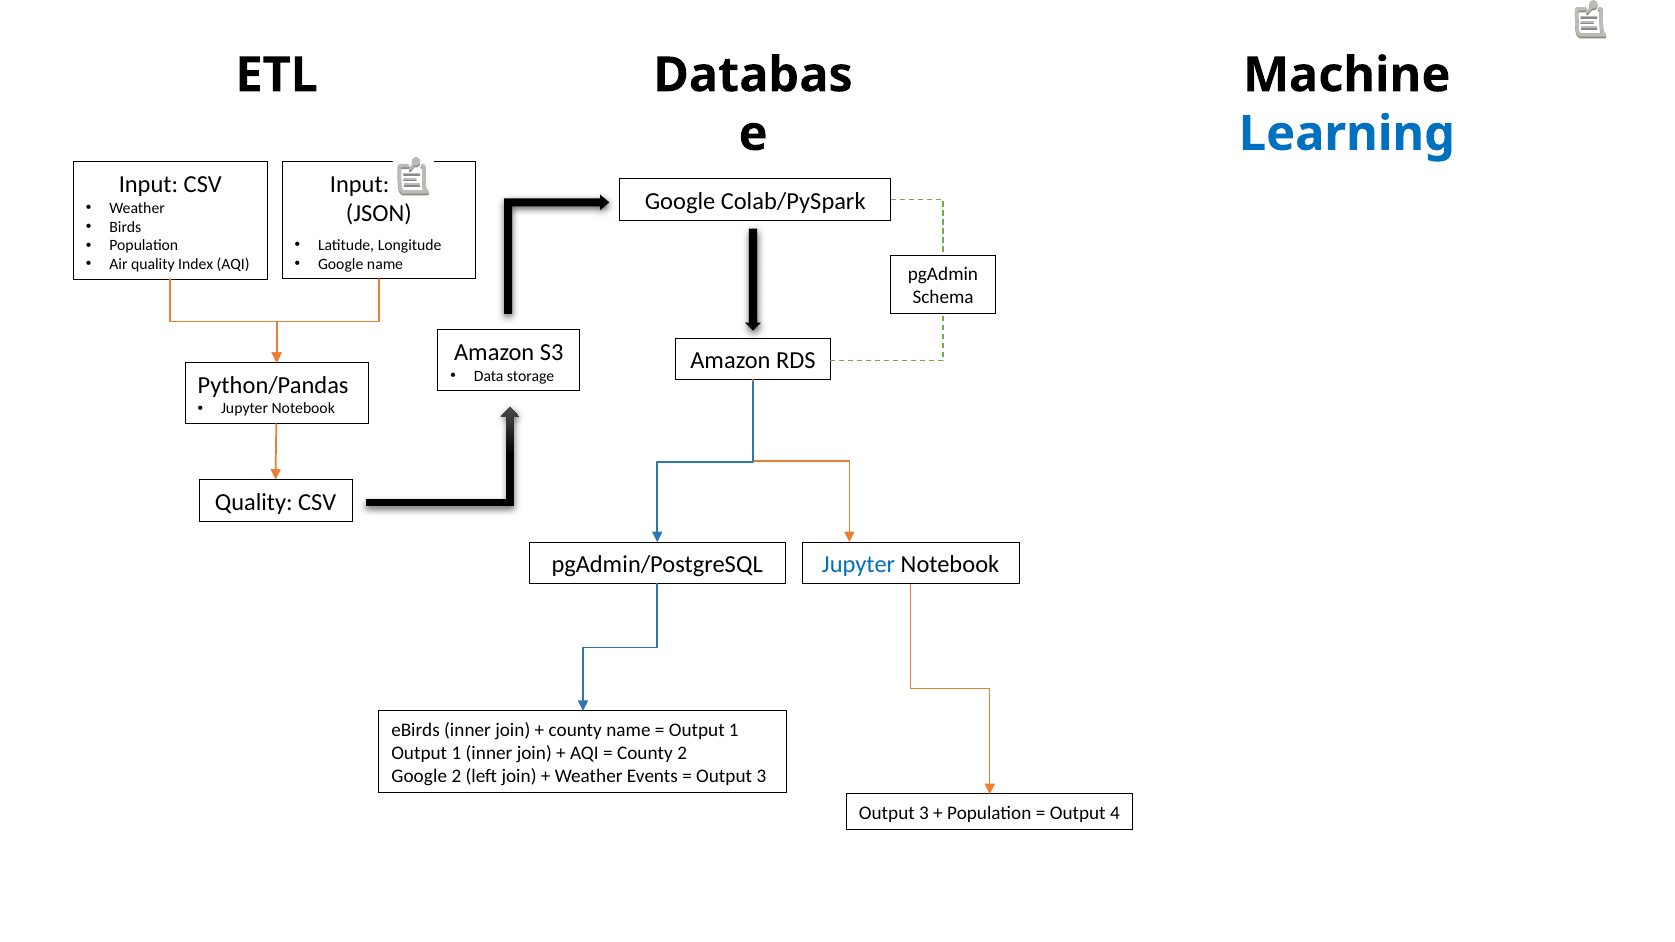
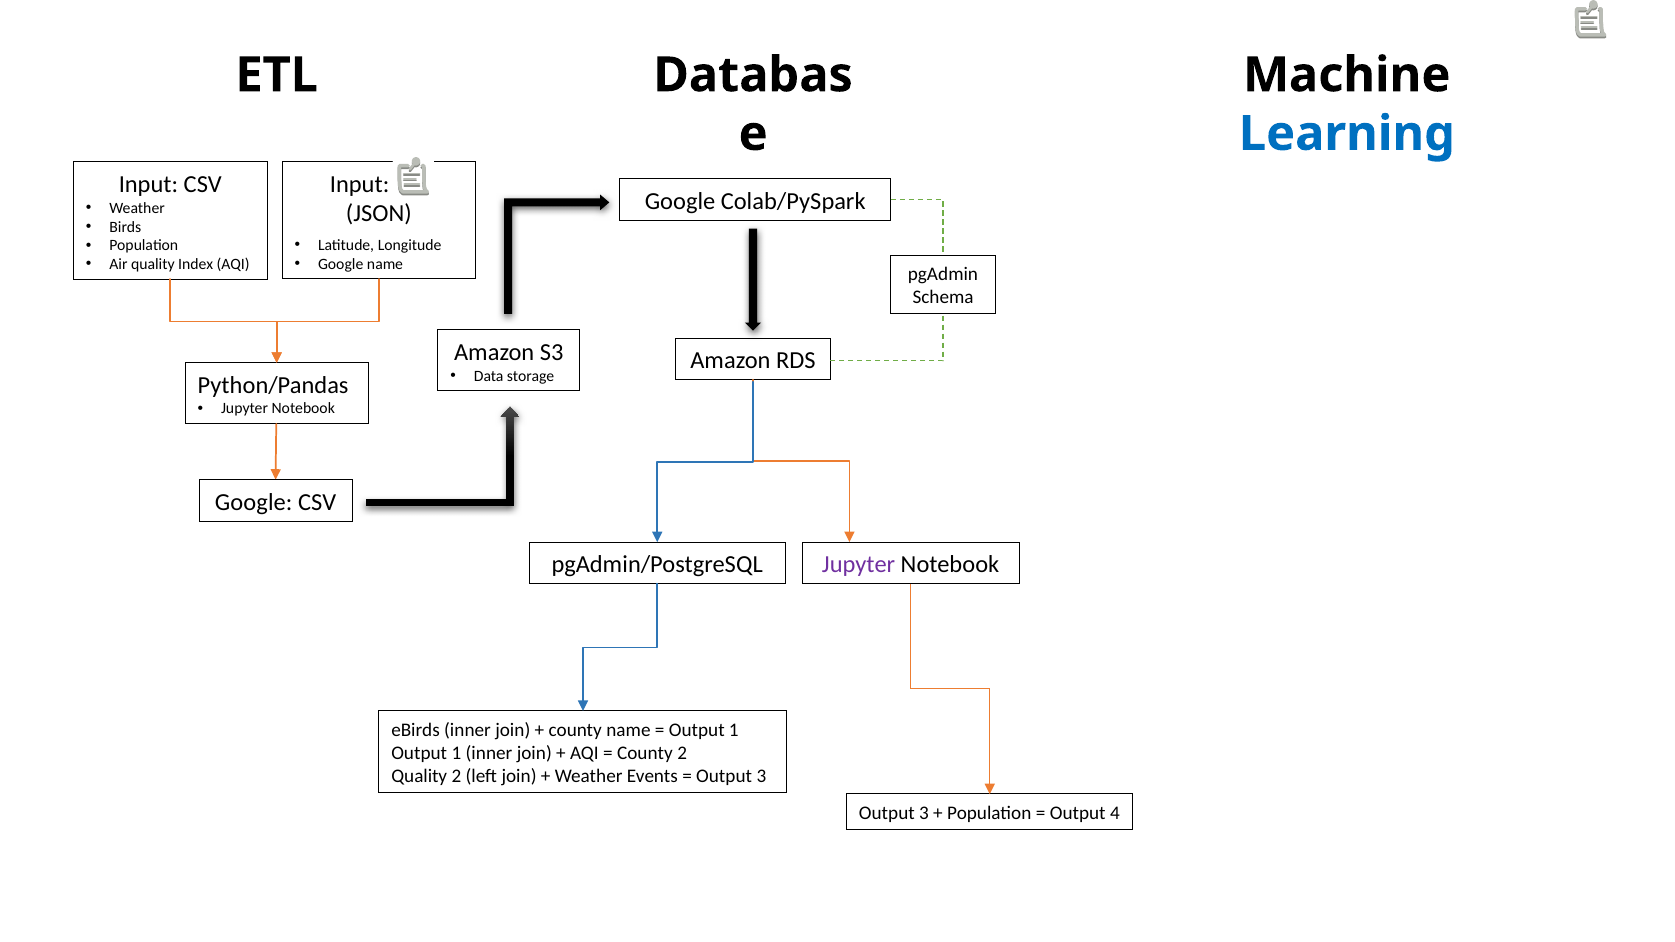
Quality: Quality -> Google (254, 502)
Jupyter colour: blue -> purple (859, 565)
Google: Google -> Quality (419, 776)
